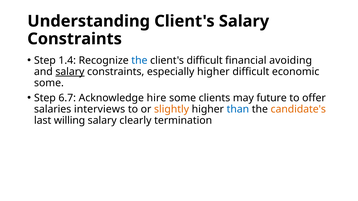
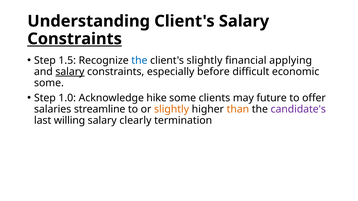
Constraints underline: none -> present (75, 39)
1.4: 1.4 -> 1.5 (67, 61)
client's difficult: difficult -> slightly (205, 61)
avoiding: avoiding -> applying (291, 61)
especially higher: higher -> before (213, 72)
6.7: 6.7 -> 1.0 (67, 98)
hire: hire -> hike (157, 98)
interviews: interviews -> streamline (100, 109)
than colour: blue -> orange (238, 109)
candidate's colour: orange -> purple (298, 109)
